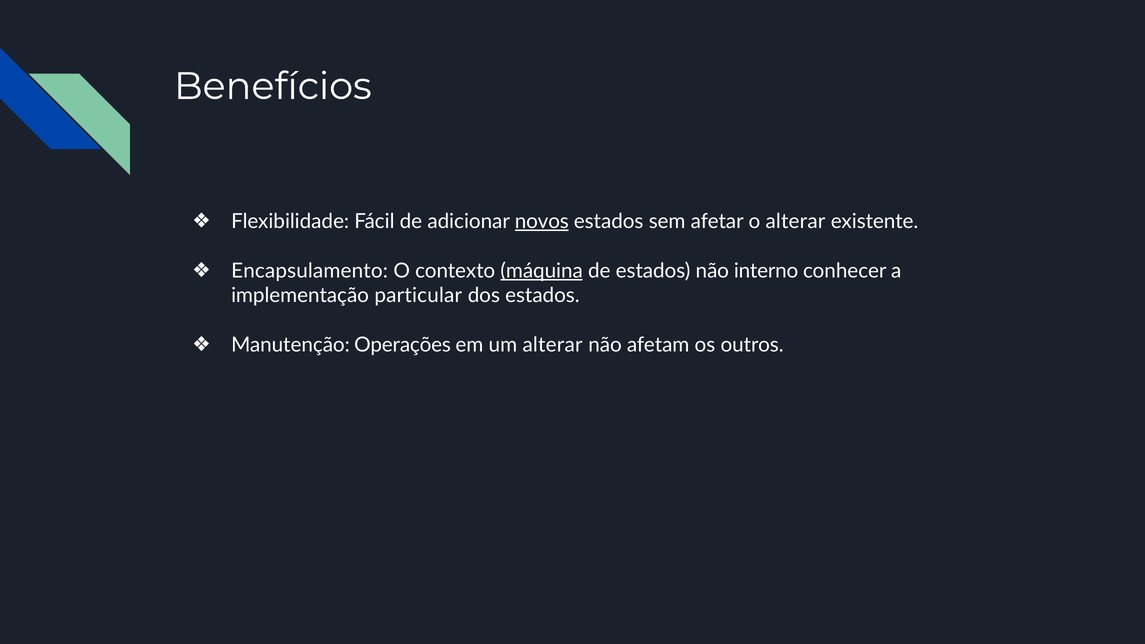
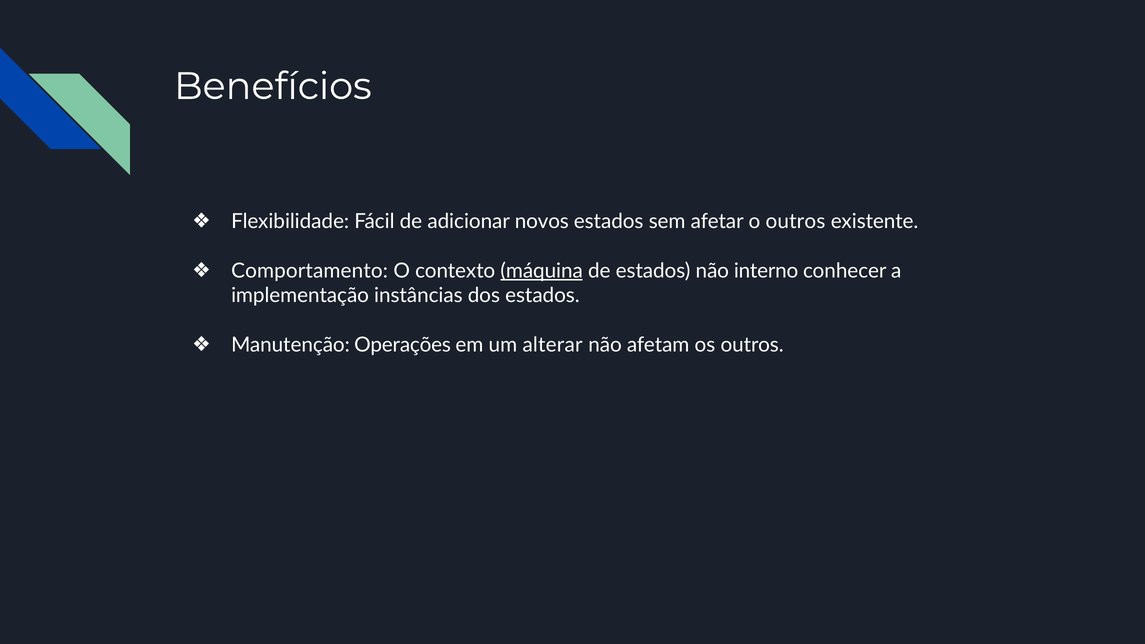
novos underline: present -> none (542, 221)
o alterar: alterar -> outros (795, 221)
Encapsulamento: Encapsulamento -> Comportamento (310, 271)
particular: particular -> instâncias (418, 296)
